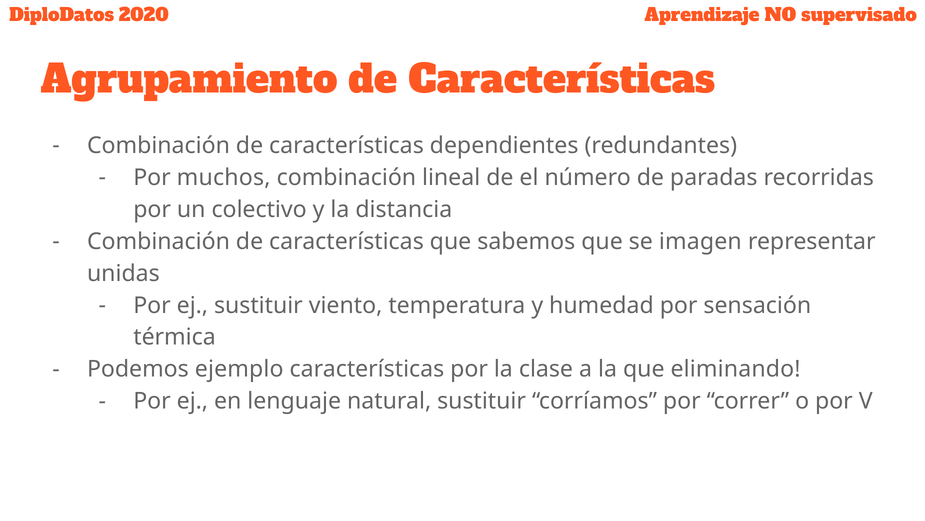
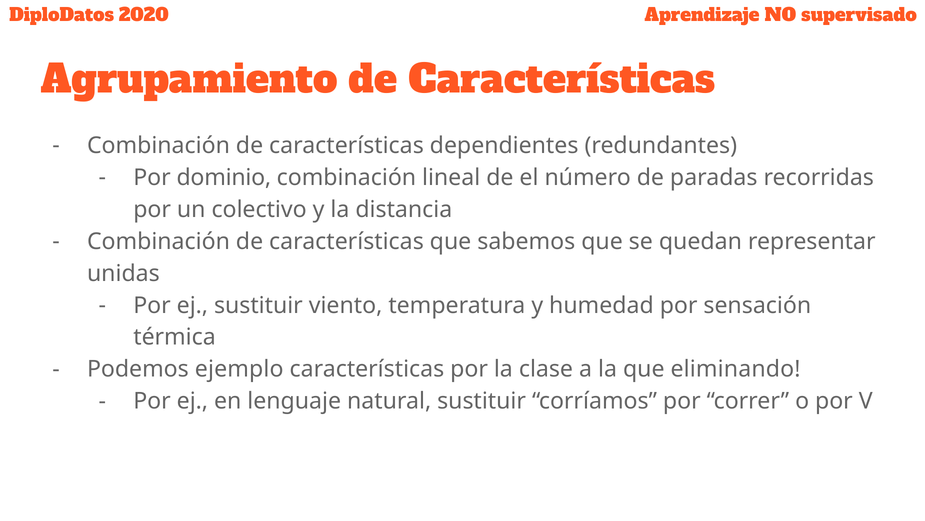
muchos: muchos -> dominio (224, 177)
imagen: imagen -> quedan (700, 241)
